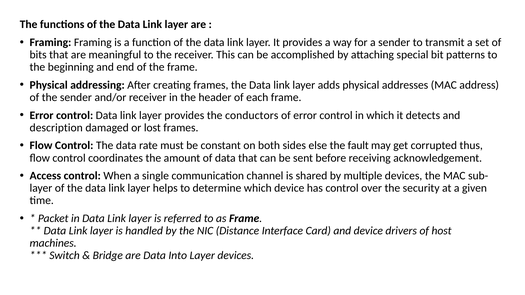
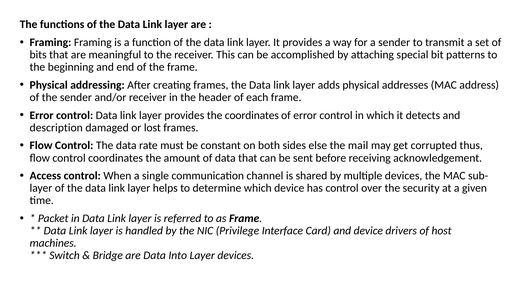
the conductors: conductors -> coordinates (252, 115)
fault: fault -> mail (358, 146)
Distance: Distance -> Privilege (237, 231)
